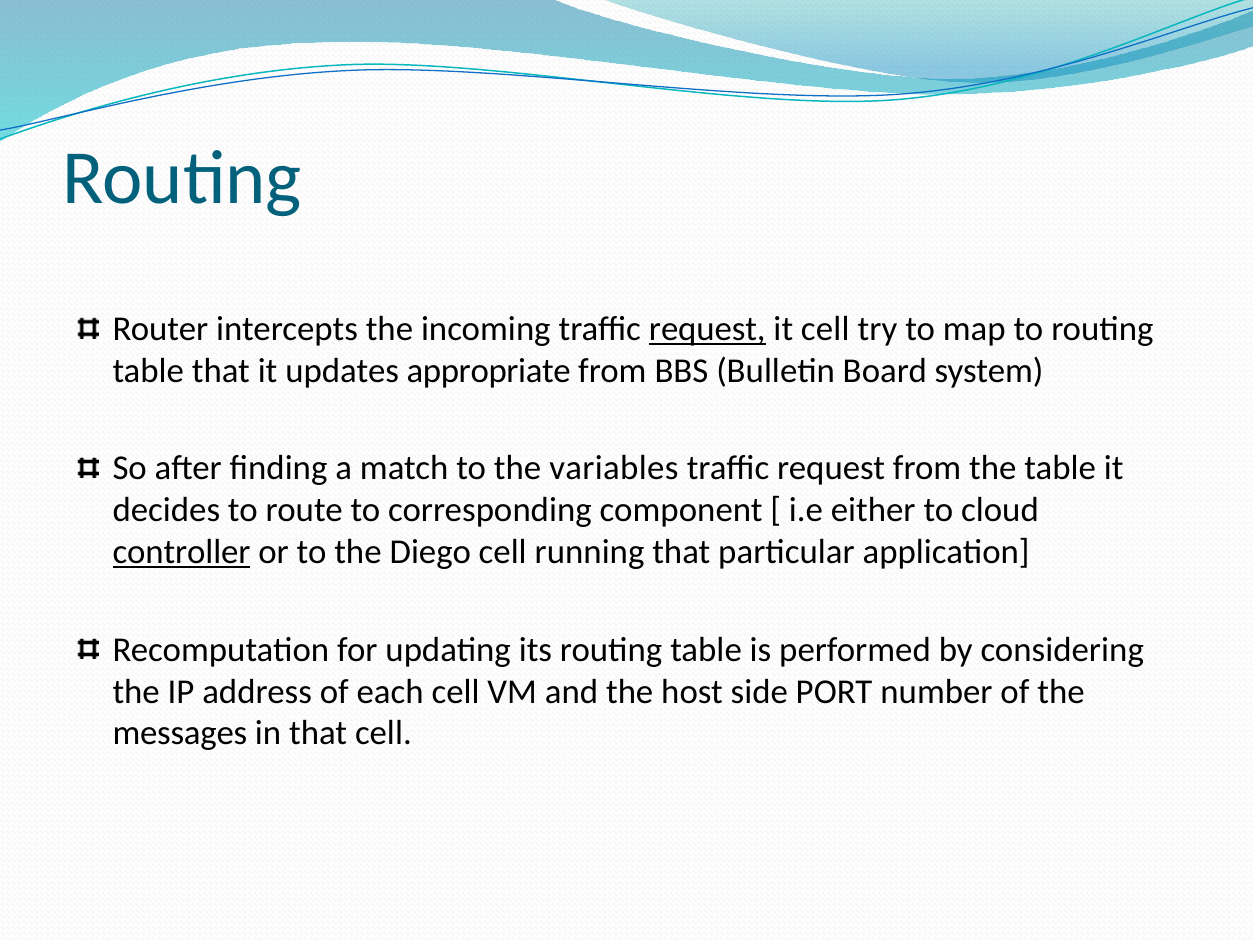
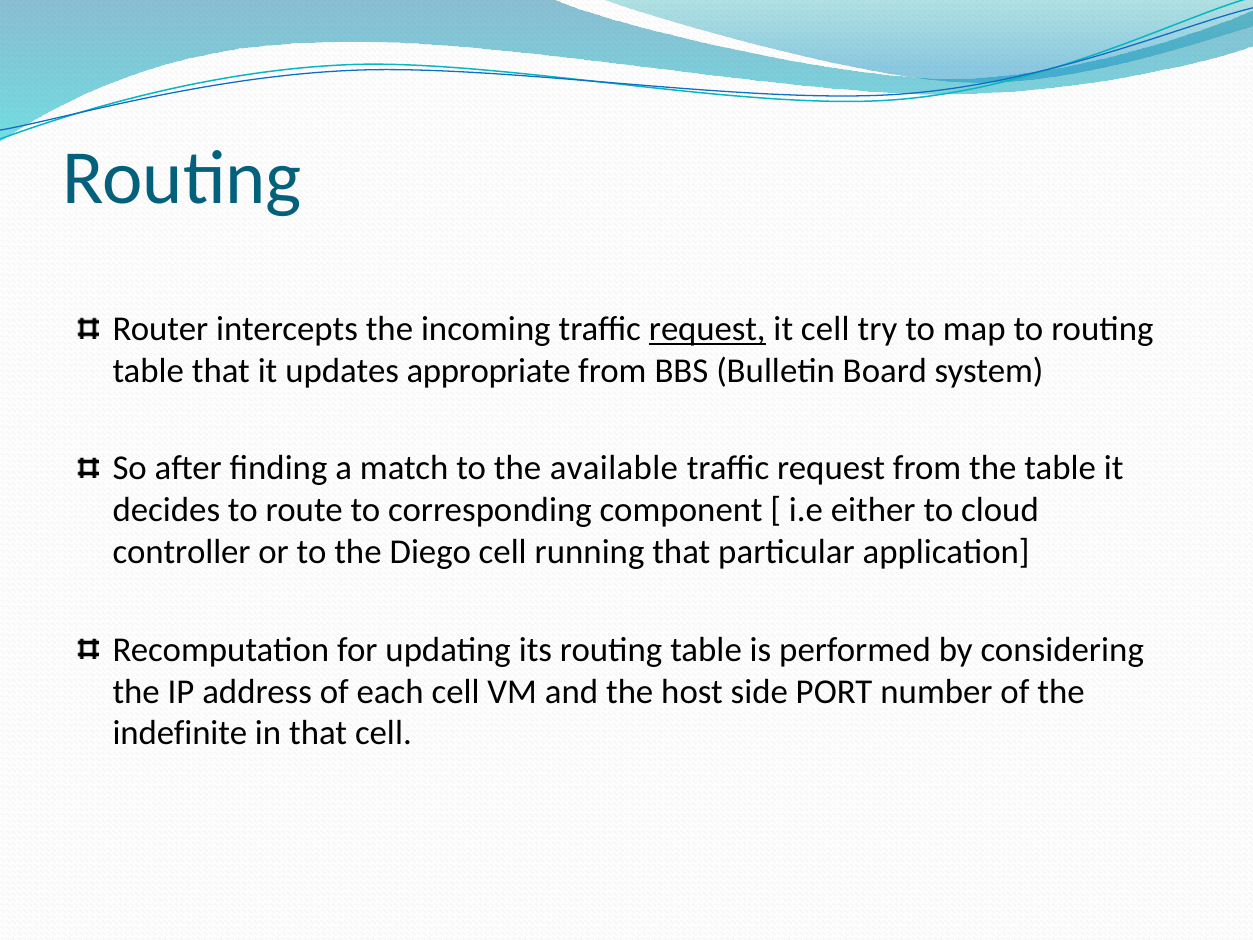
variables: variables -> available (614, 468)
controller underline: present -> none (182, 552)
messages: messages -> indefinite (180, 733)
